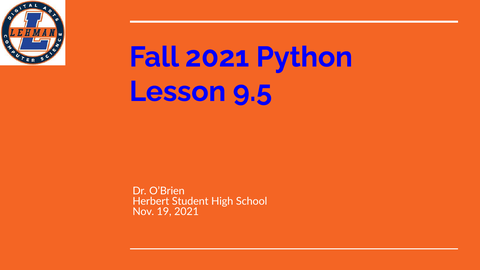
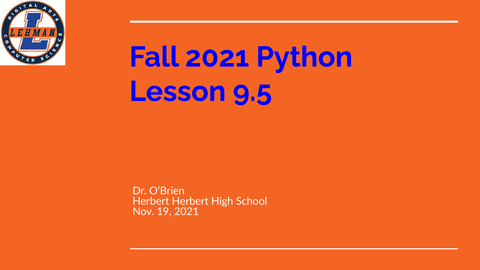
Herbert Student: Student -> Herbert (190, 201)
